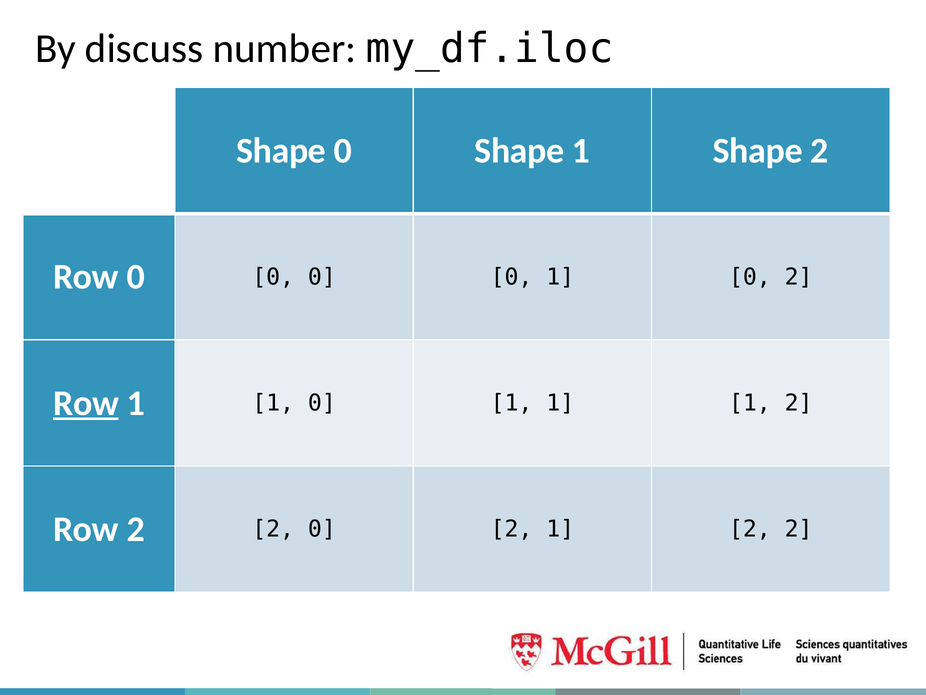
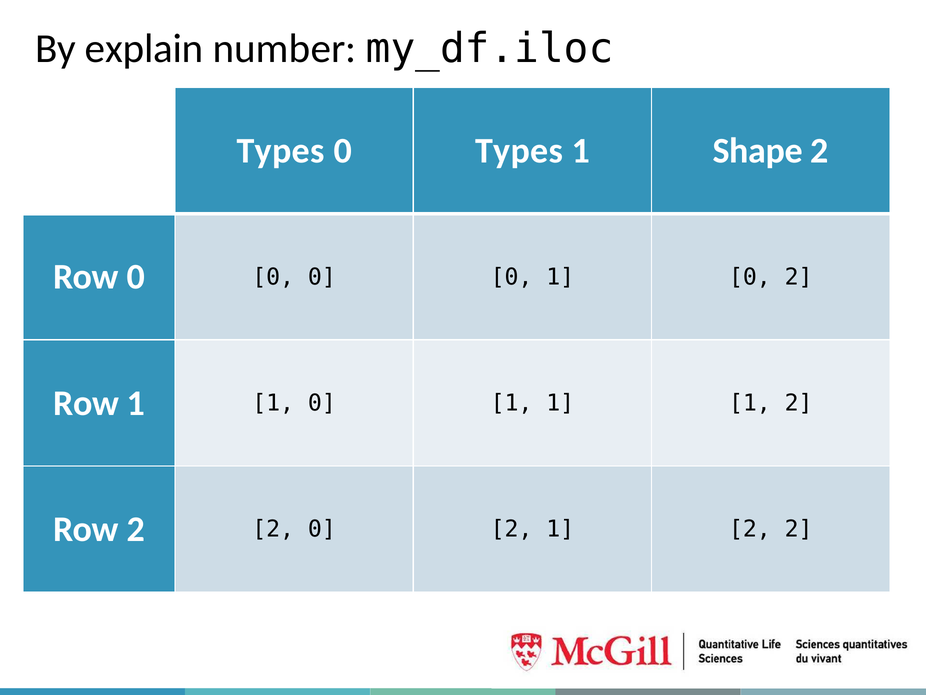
discuss: discuss -> explain (144, 49)
Shape: Shape -> Types (281, 151)
0 Shape: Shape -> Types (519, 151)
Row underline: present -> none (86, 403)
